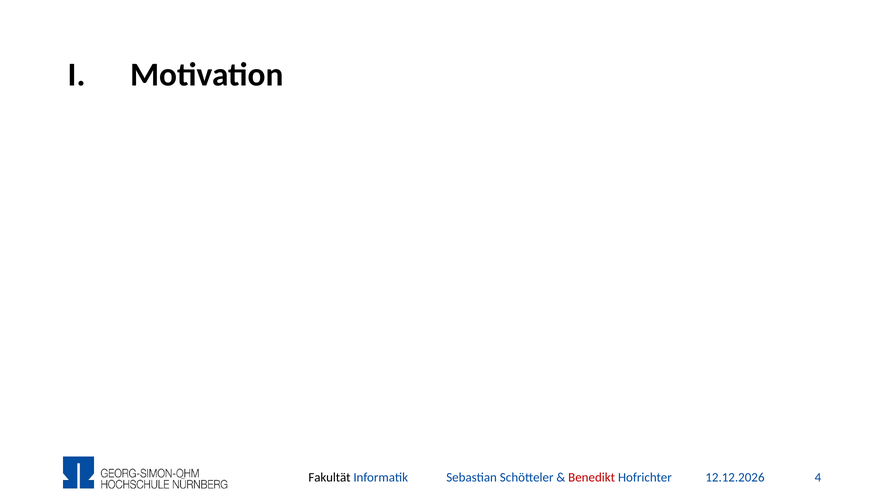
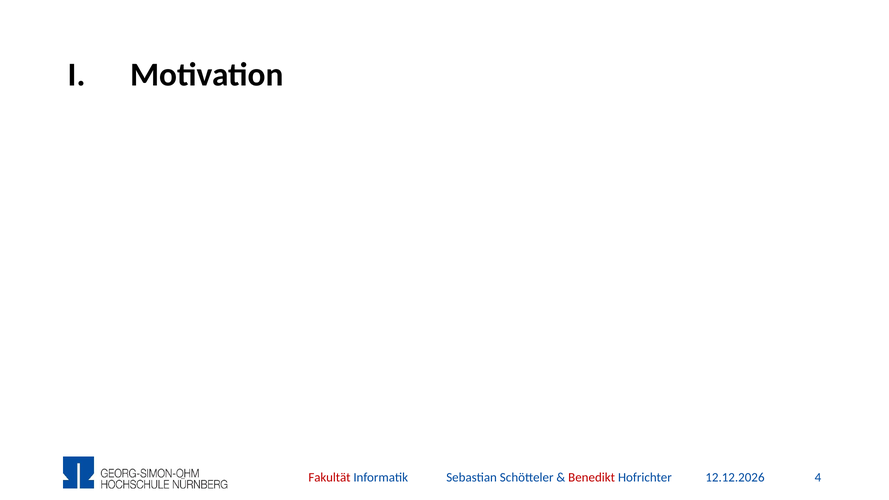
Fakultät colour: black -> red (329, 477)
